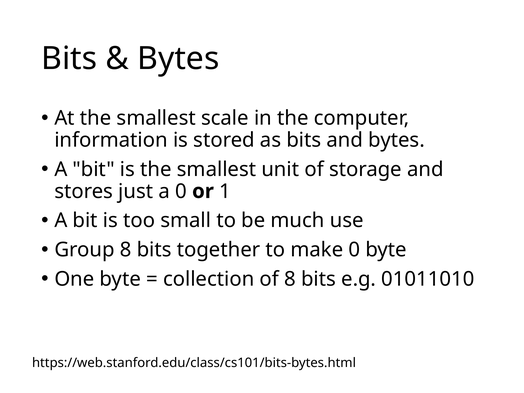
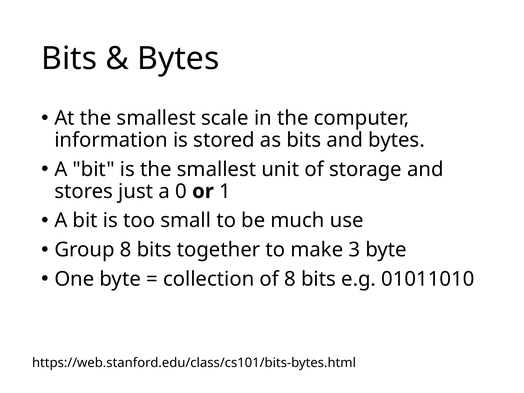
make 0: 0 -> 3 (354, 250)
